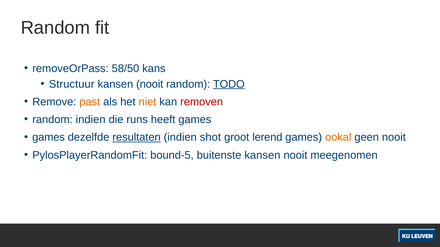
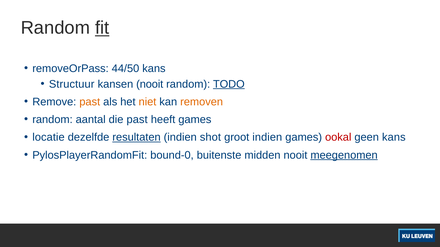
fit underline: none -> present (102, 28)
58/50: 58/50 -> 44/50 (126, 69)
removen colour: red -> orange (202, 102)
random indien: indien -> aantal (91, 120)
die runs: runs -> past (137, 120)
games: games -> locatie (48, 138)
groot lerend: lerend -> indien (267, 138)
ookal colour: orange -> red (338, 138)
geen nooit: nooit -> kans (394, 138)
bound-5: bound-5 -> bound-0 (172, 155)
buitenste kansen: kansen -> midden (262, 155)
meegenomen underline: none -> present (344, 155)
